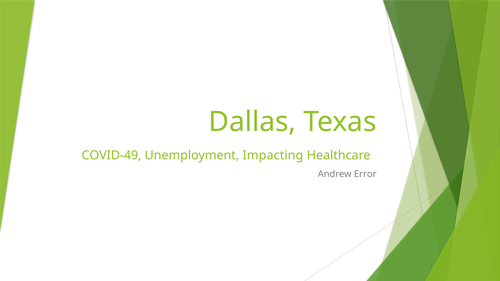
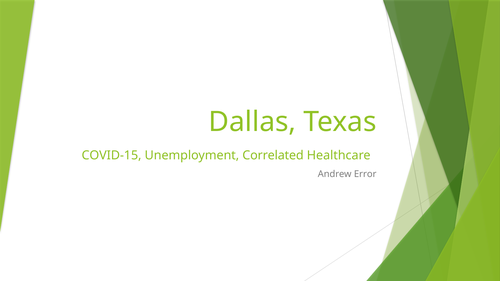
COVID-49: COVID-49 -> COVID-15 (112, 156)
Impacting: Impacting -> Correlated (273, 156)
